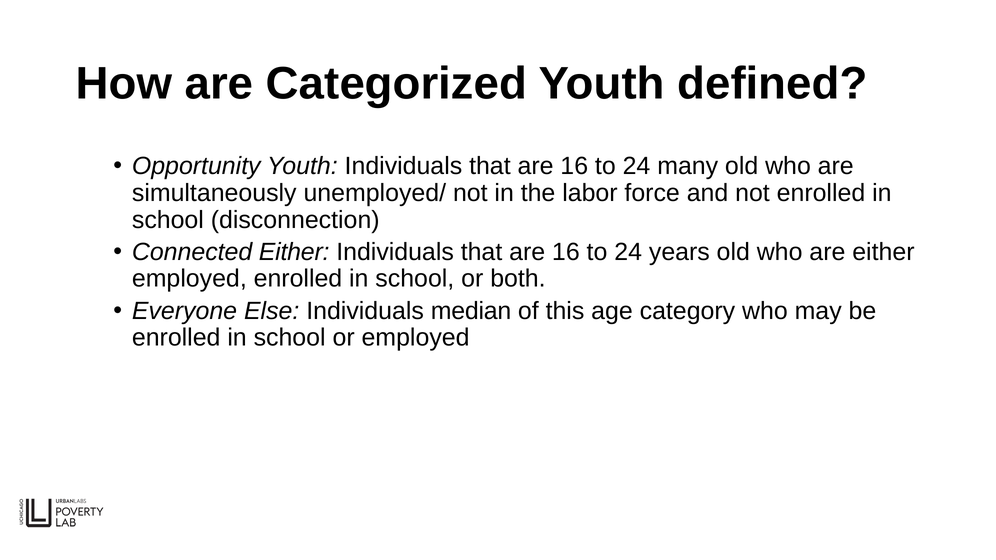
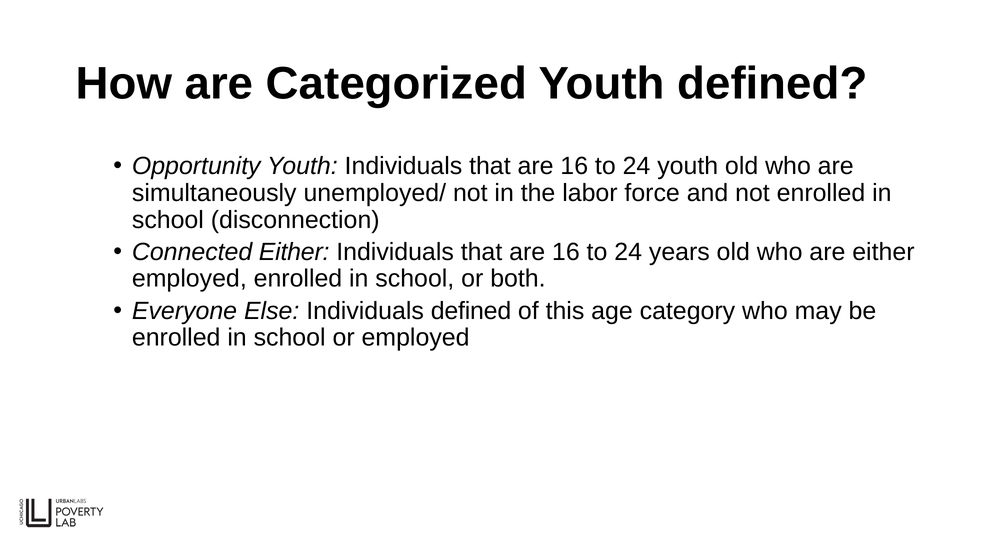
24 many: many -> youth (688, 166)
Individuals median: median -> defined (471, 311)
